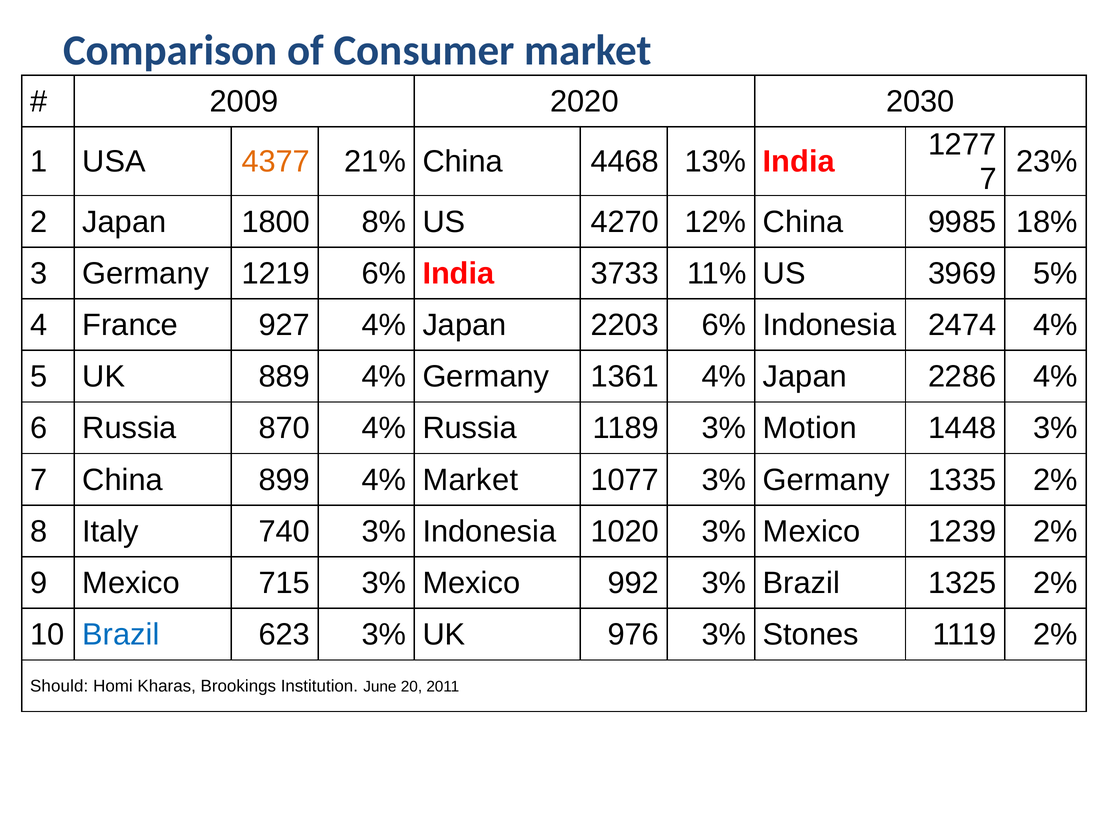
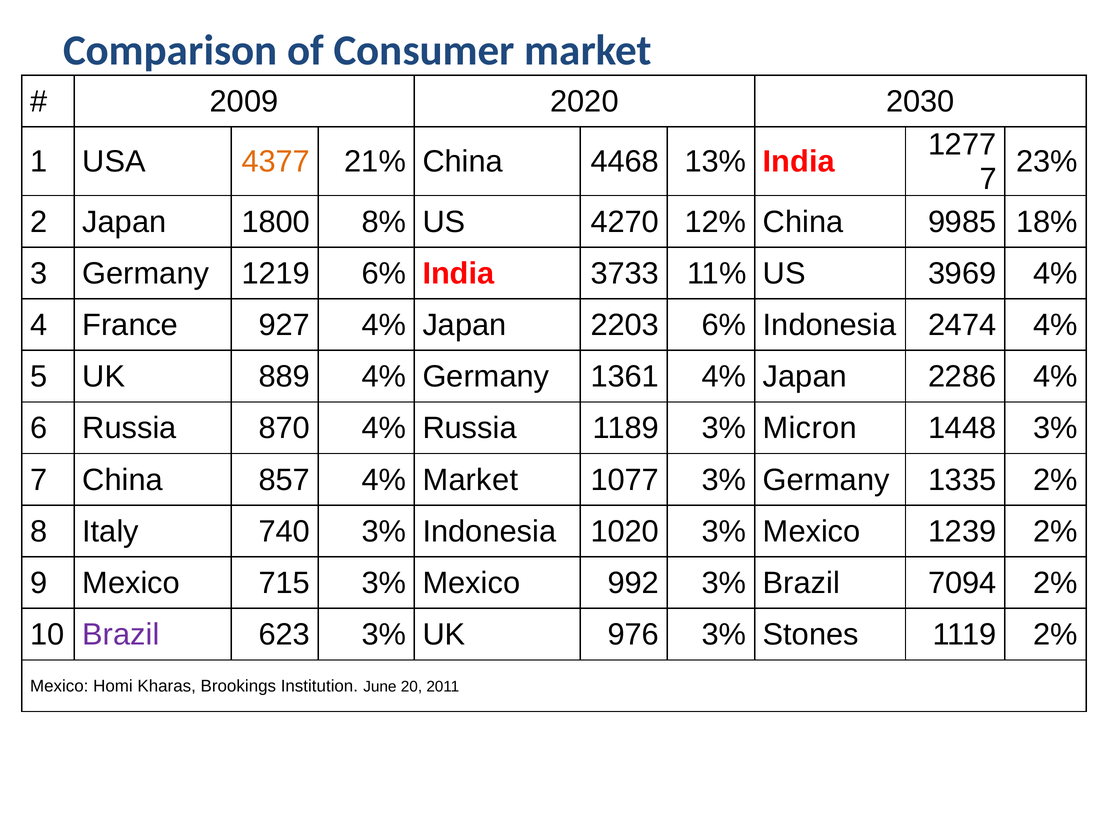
3969 5%: 5% -> 4% (1056, 273)
Motion: Motion -> Micron (810, 428)
899: 899 -> 857 (284, 480)
1325: 1325 -> 7094 (962, 583)
Brazil colour: blue -> purple (121, 635)
Should: Should -> Mexico (59, 686)
